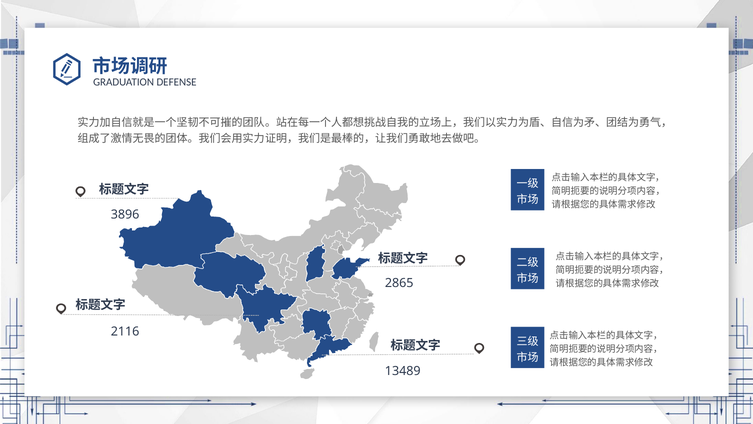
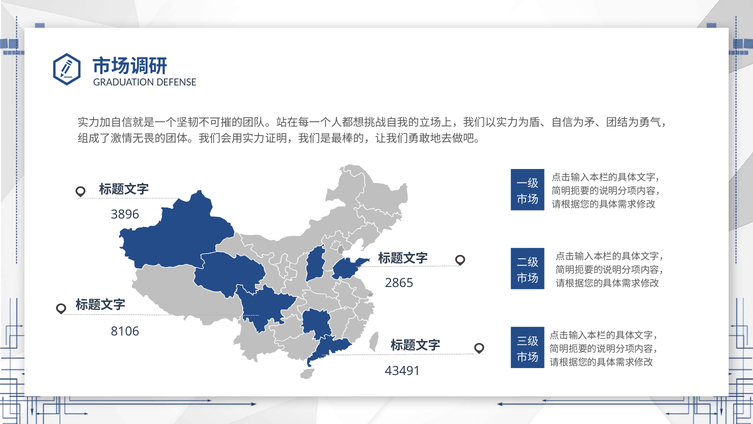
2116: 2116 -> 8106 (125, 331)
13489: 13489 -> 43491 (403, 371)
